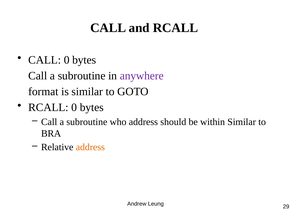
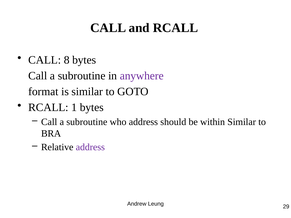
CALL 0: 0 -> 8 (67, 60)
RCALL 0: 0 -> 1 (74, 108)
address colour: orange -> purple (90, 147)
